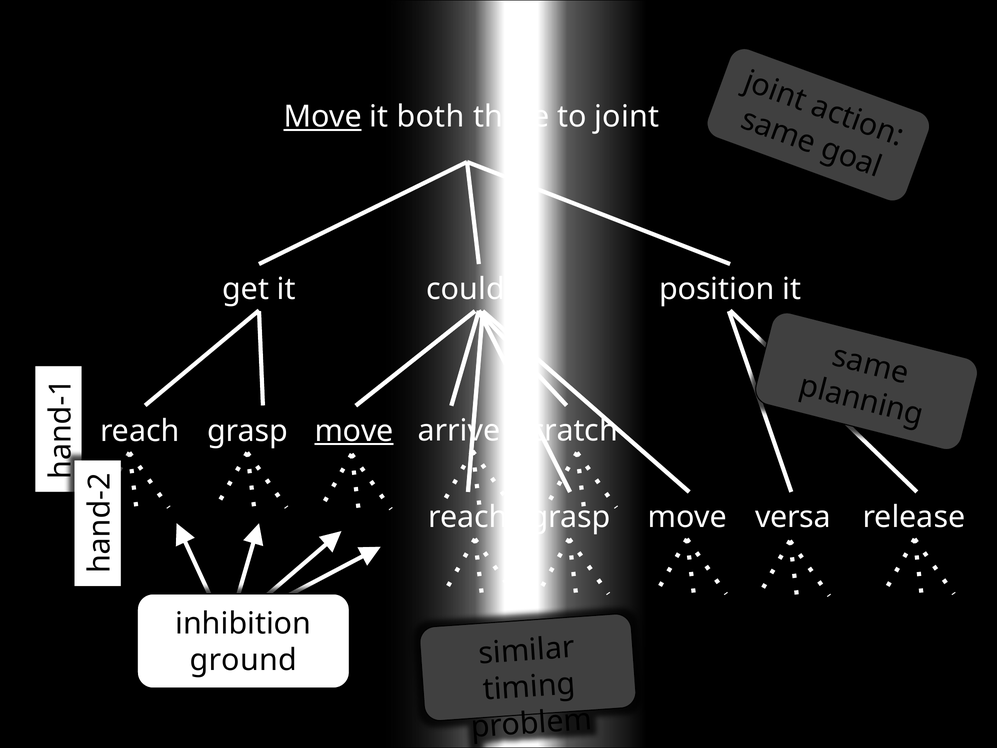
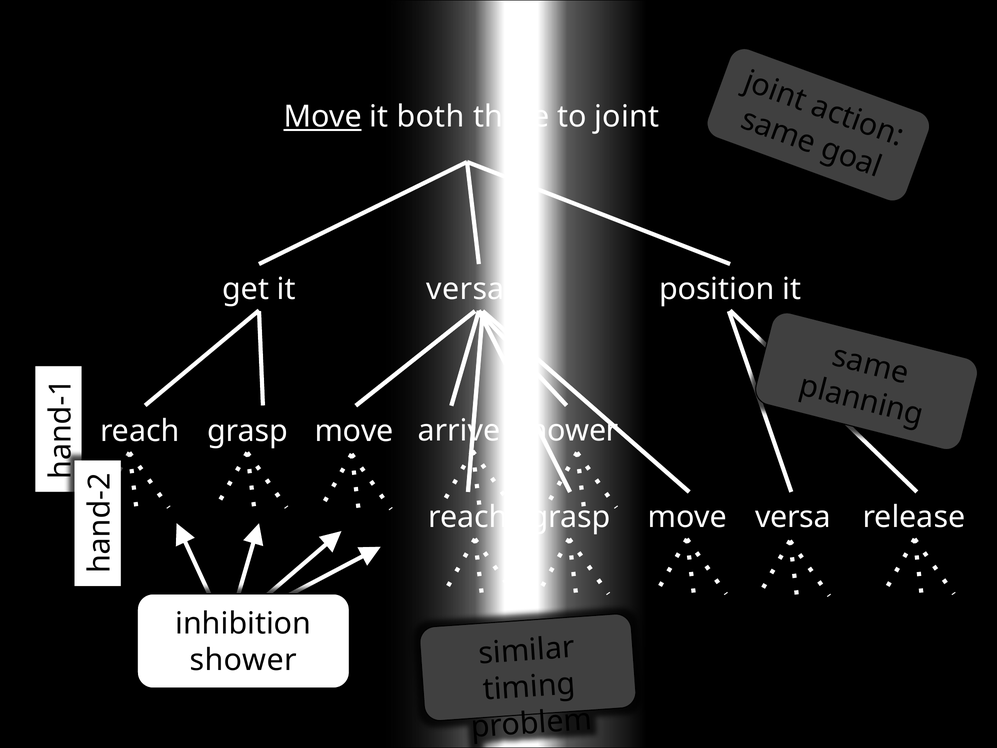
it could: could -> versa (465, 289)
scratch: scratch -> shower (567, 431)
move underline: present -> none (354, 431)
ground: ground -> shower (243, 660)
